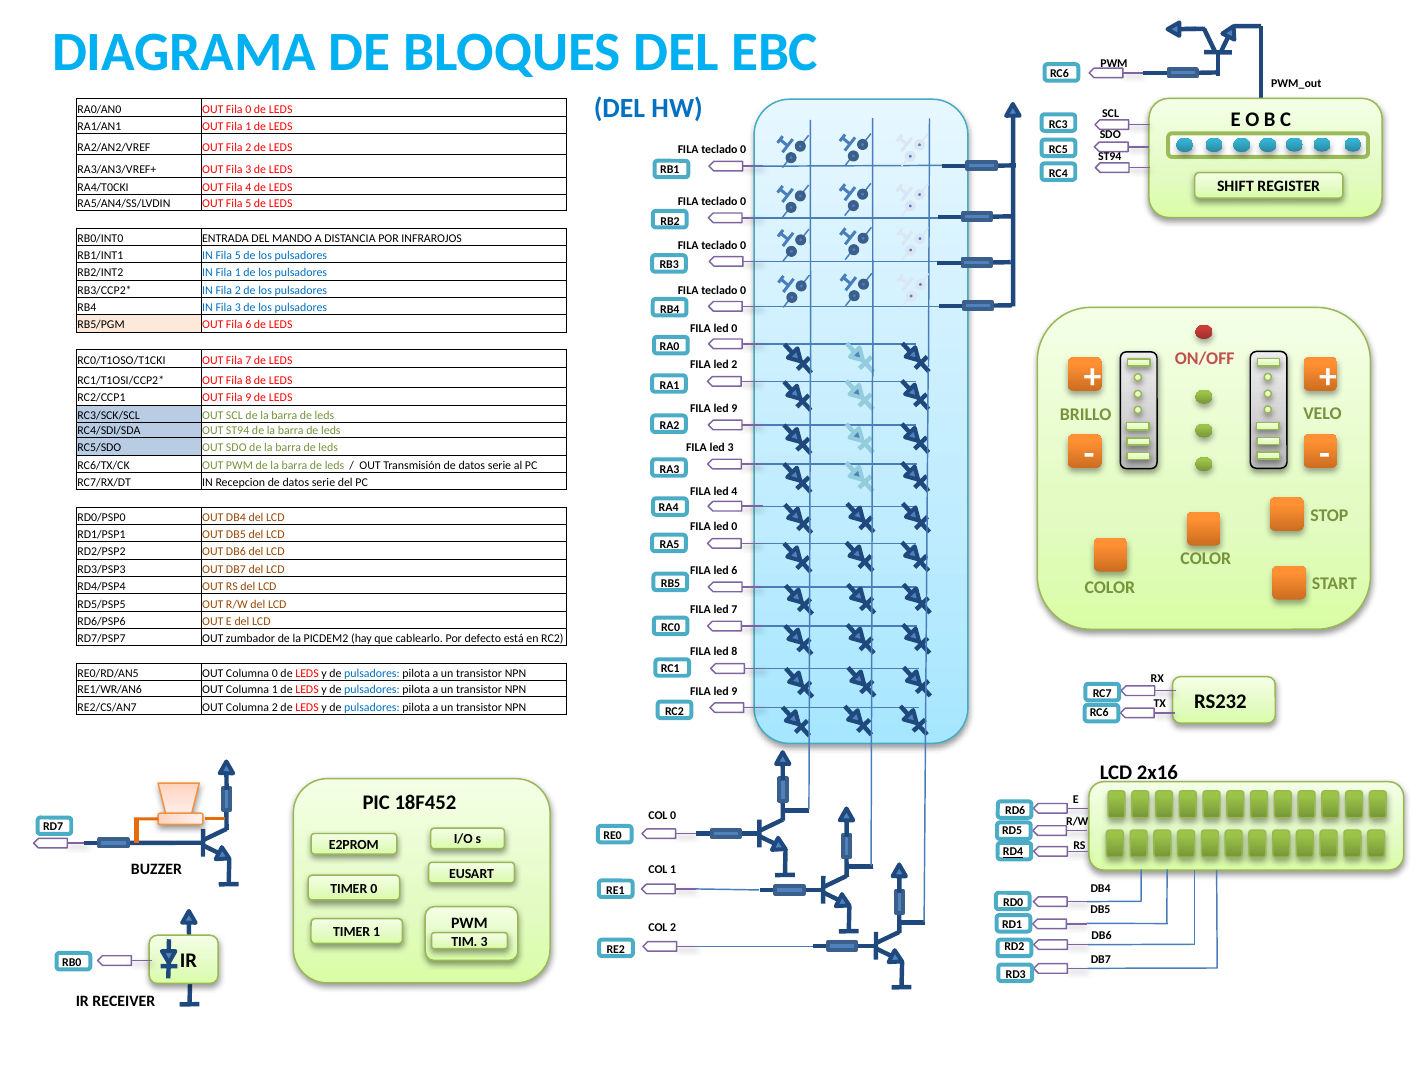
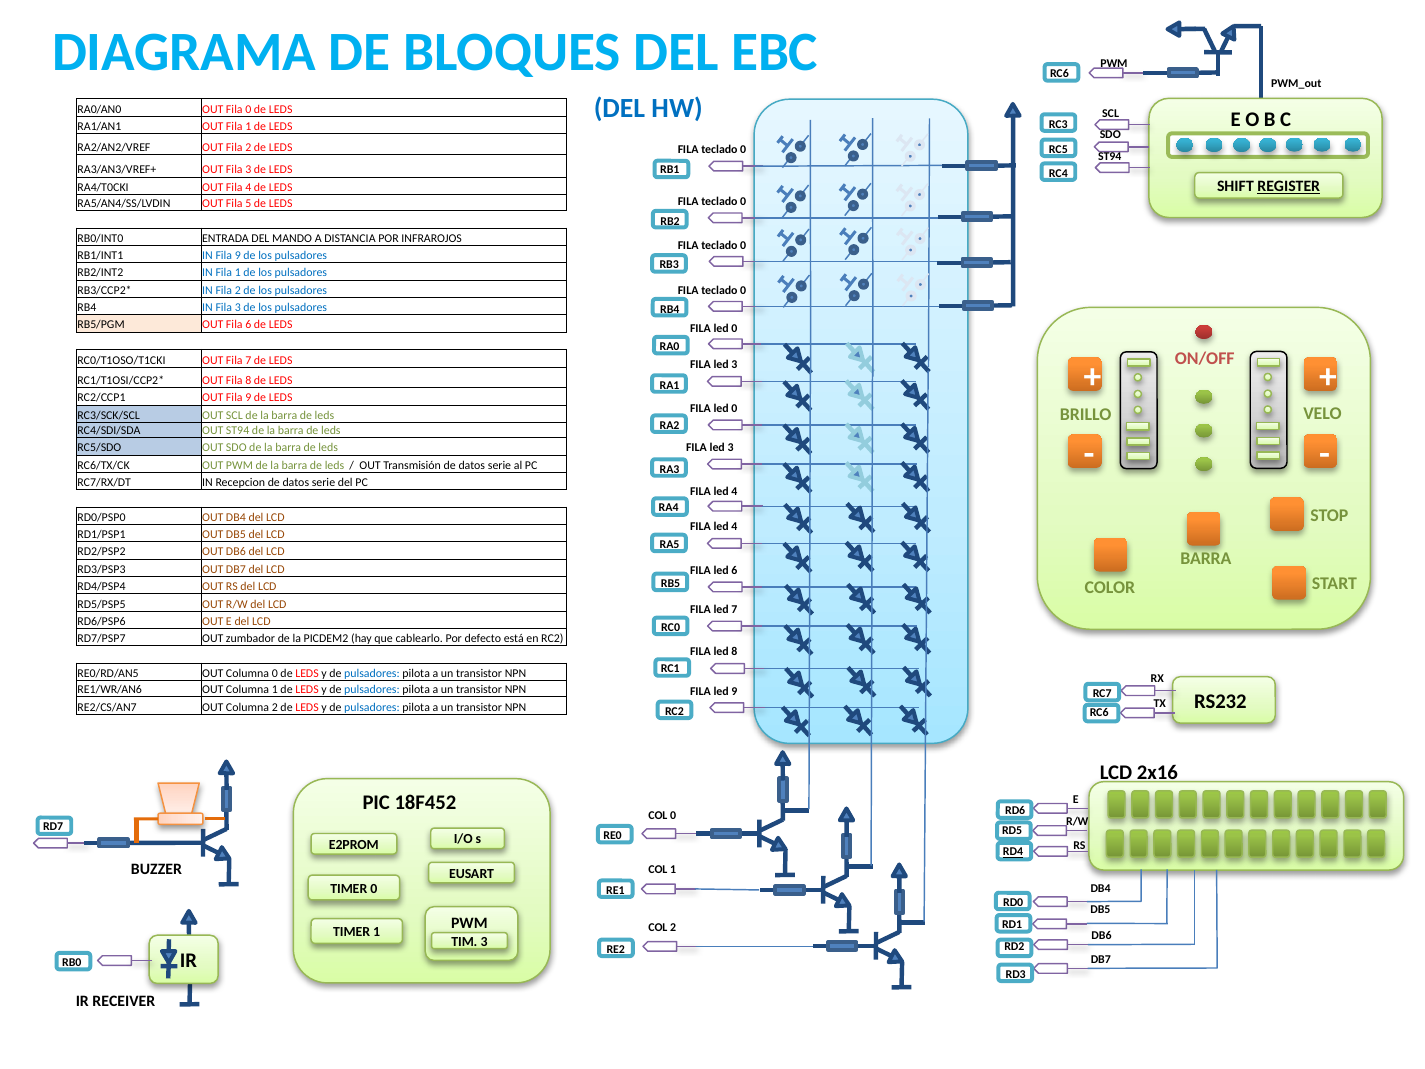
REGISTER underline: none -> present (1289, 186)
IN Fila 5: 5 -> 9 (238, 256)
2: 2 -> 3 (734, 365)
9: 9 -> 0 (734, 408)
0: 0 -> 4 (734, 527)
COLOR: COLOR -> BARRA (1206, 559)
